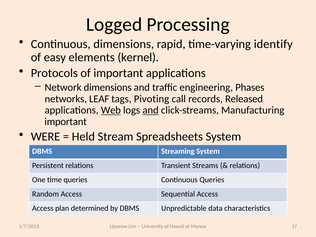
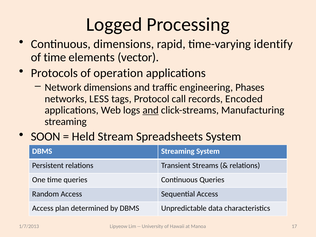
of easy: easy -> time (55, 57)
kernel: kernel -> vector (138, 57)
of important: important -> operation (118, 73)
LEAF: LEAF -> LESS (99, 99)
Pivoting: Pivoting -> Protocol (152, 99)
Released: Released -> Encoded (244, 99)
Web underline: present -> none (111, 110)
important: important -> streaming (66, 122)
WERE: WERE -> SOON (46, 137)
